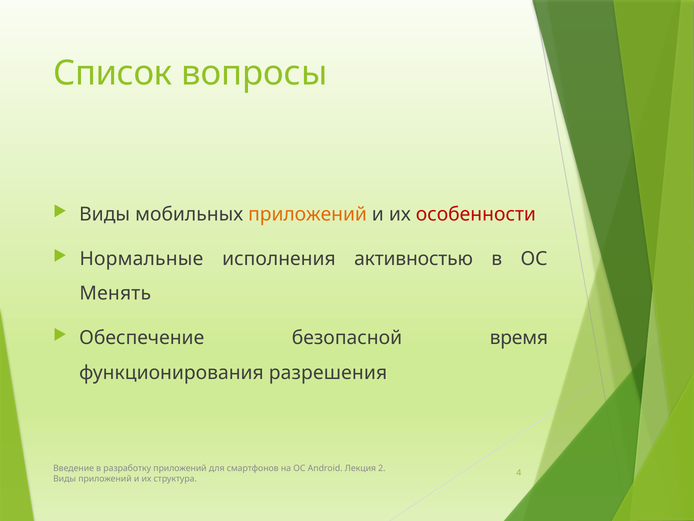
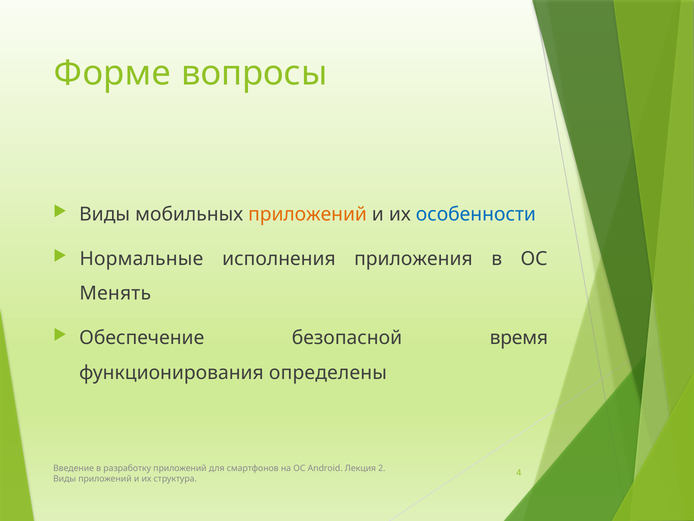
Список: Список -> Форме (112, 73)
особенности colour: red -> blue (476, 214)
активностью: активностью -> приложения (413, 259)
разрешения: разрешения -> определены (328, 372)
